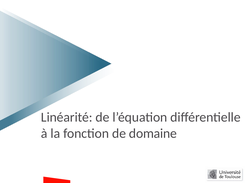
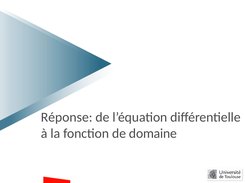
Linéarité: Linéarité -> Réponse (67, 118)
